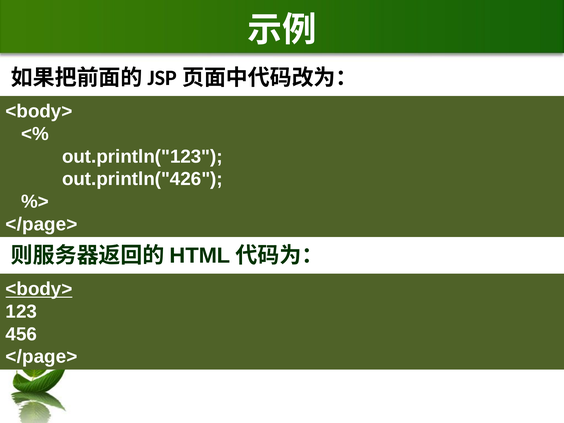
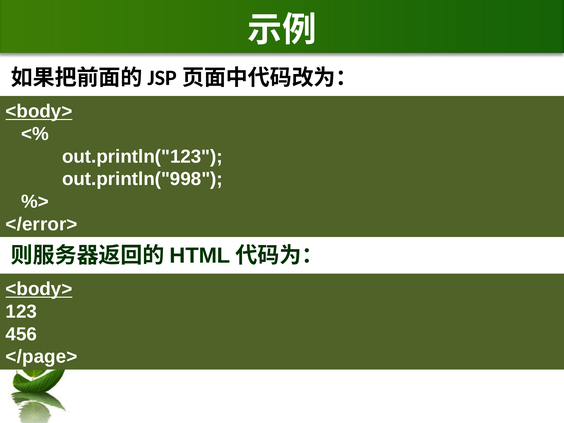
<body> underline: none -> present (39, 111)
out.println("426: out.println("426 -> out.println("998 (142, 179)
</page>: </page> -> </error> (42, 224)
